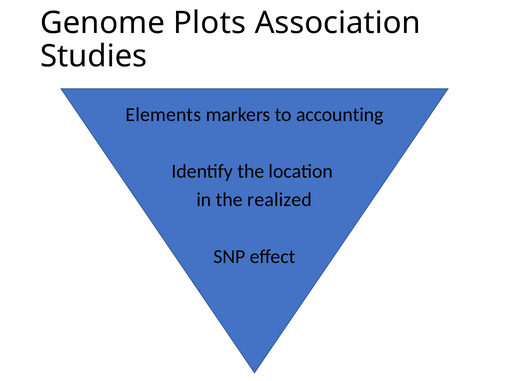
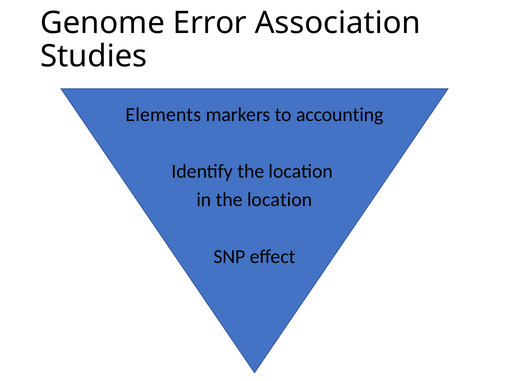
Plots: Plots -> Error (210, 23)
in the realized: realized -> location (280, 200)
